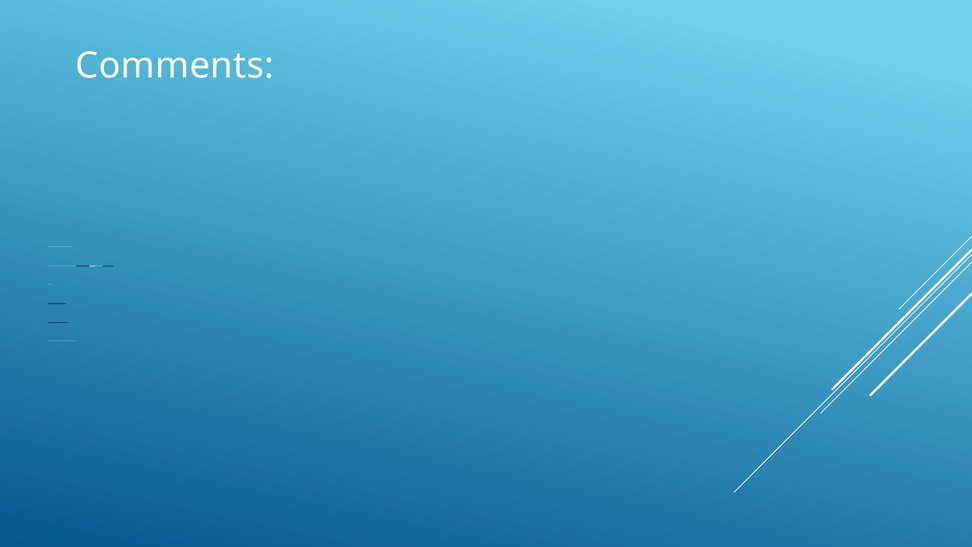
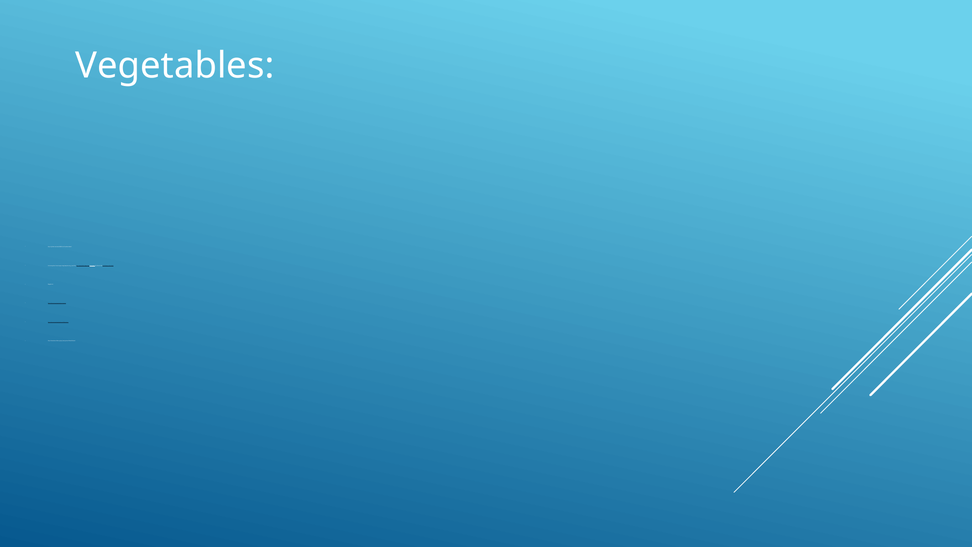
Comments: Comments -> Vegetables (175, 66)
